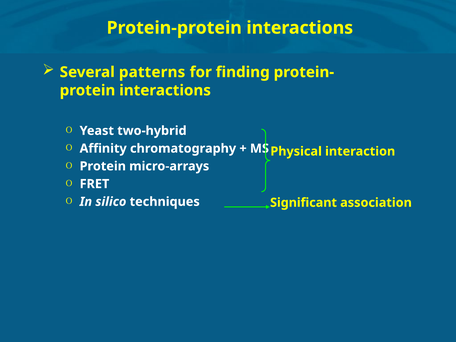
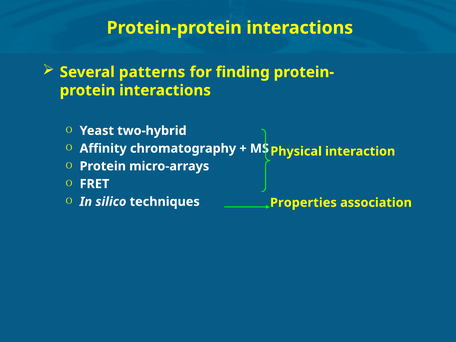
Significant: Significant -> Properties (303, 203)
